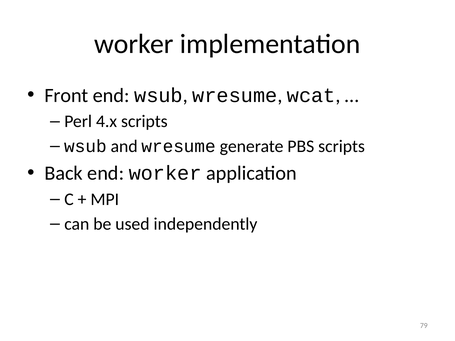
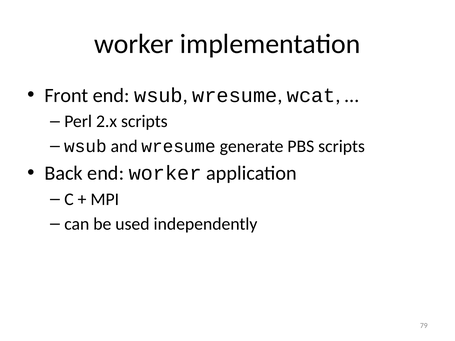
4.x: 4.x -> 2.x (107, 122)
